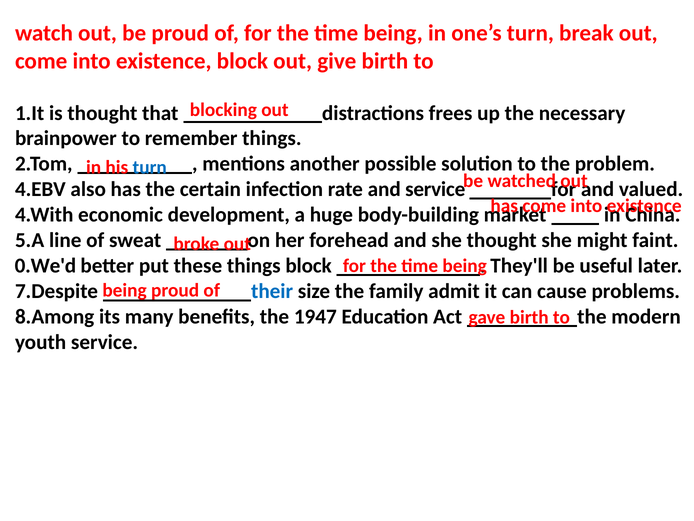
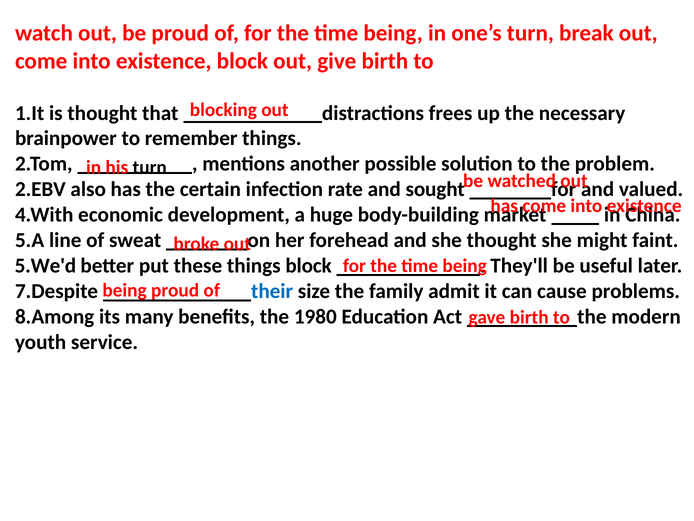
turn colour: blue -> black (150, 167)
4.EBV: 4.EBV -> 2.EBV (40, 189)
and service: service -> sought (435, 189)
0.We'd: 0.We'd -> 5.We'd (45, 266)
1947: 1947 -> 1980 (315, 316)
